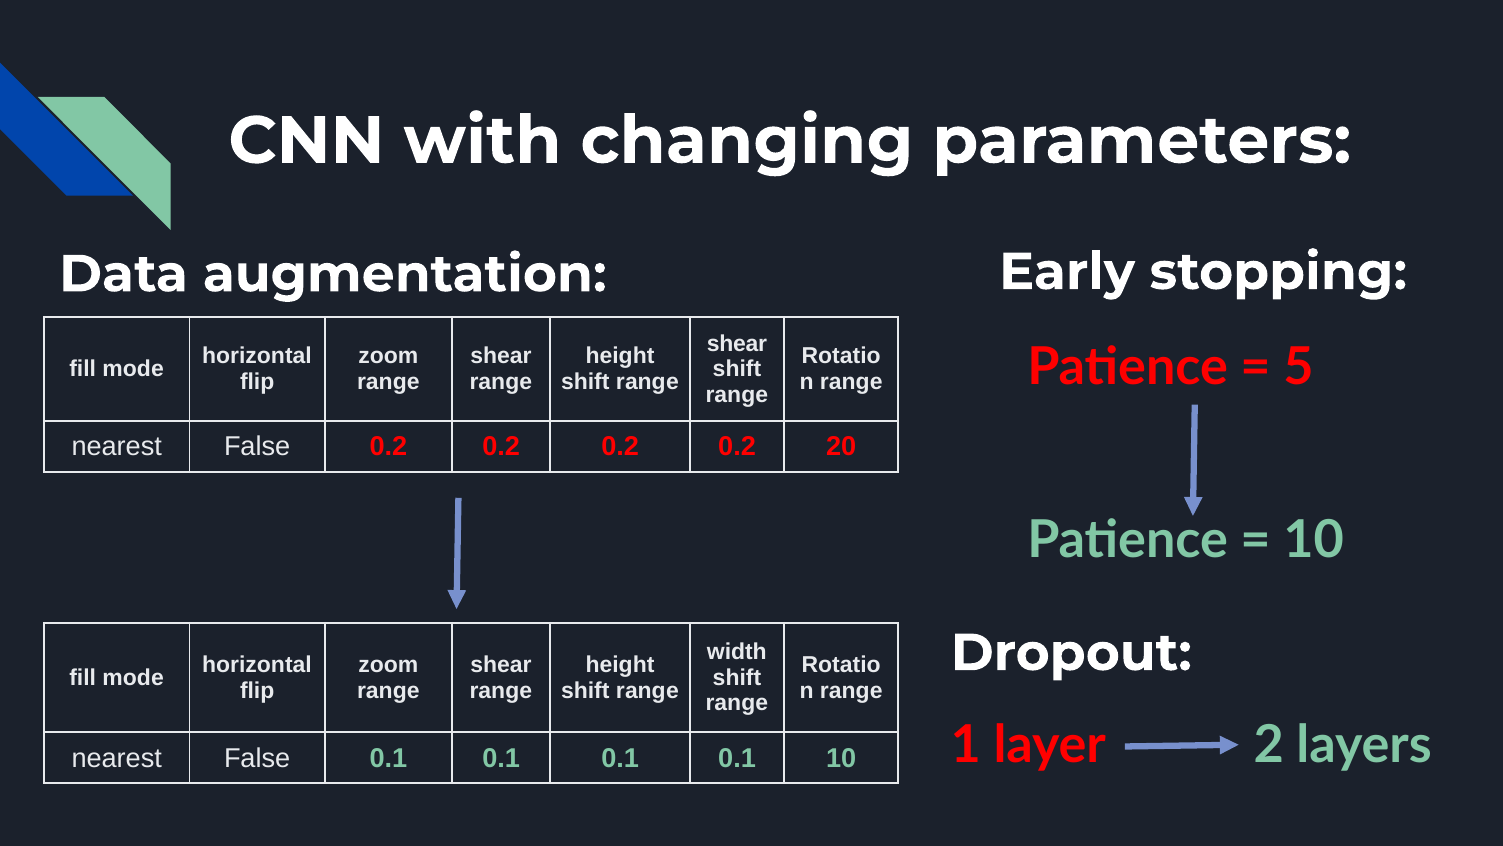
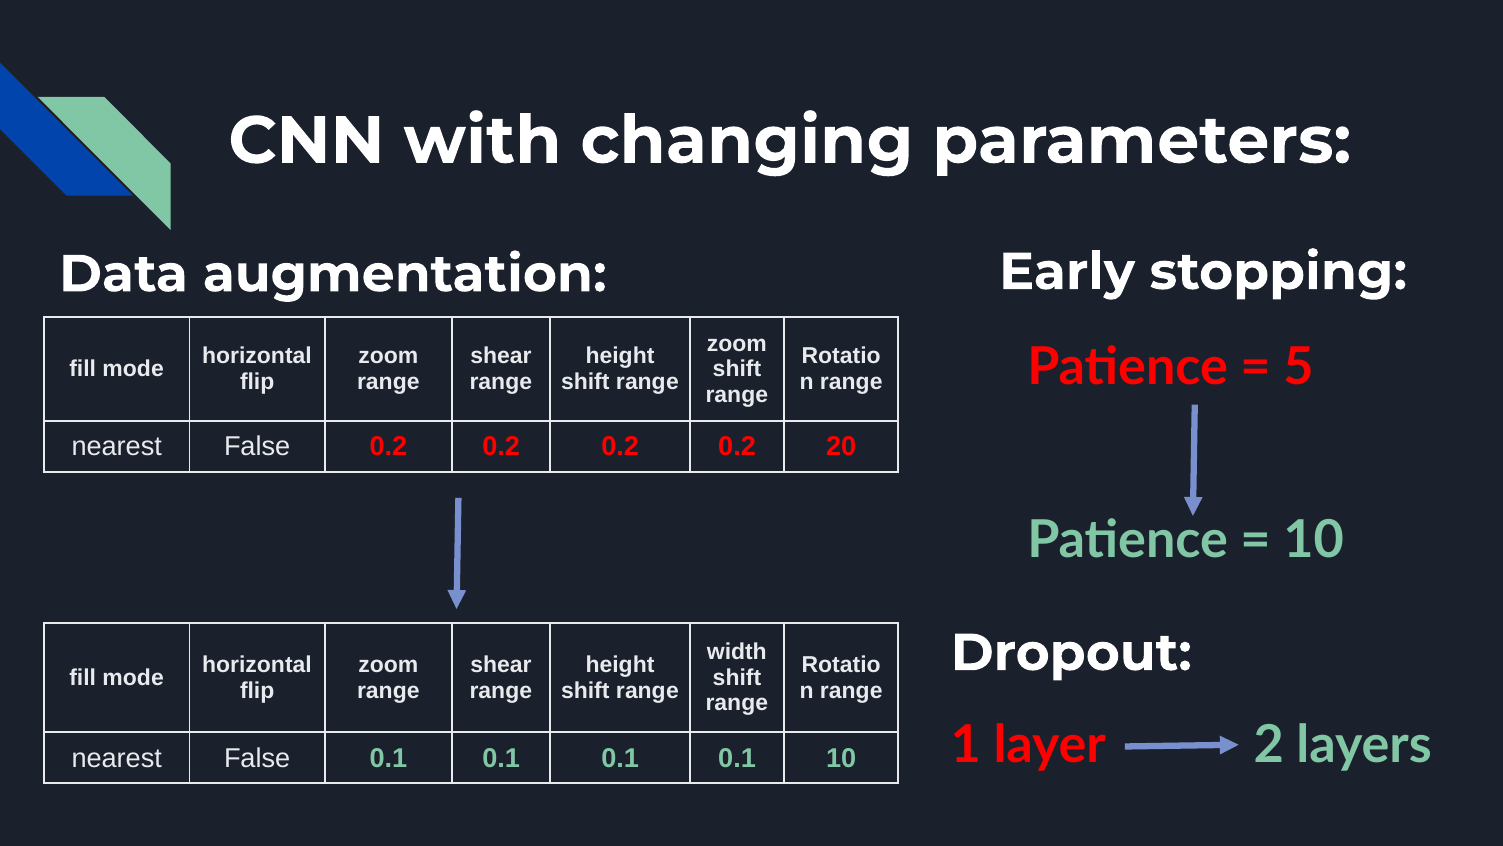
shear: shear -> zoom (737, 343)
